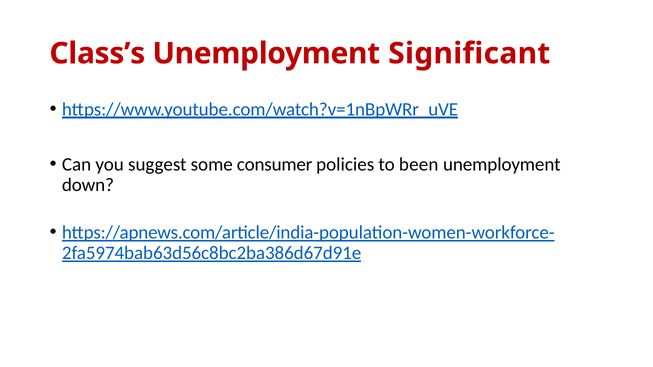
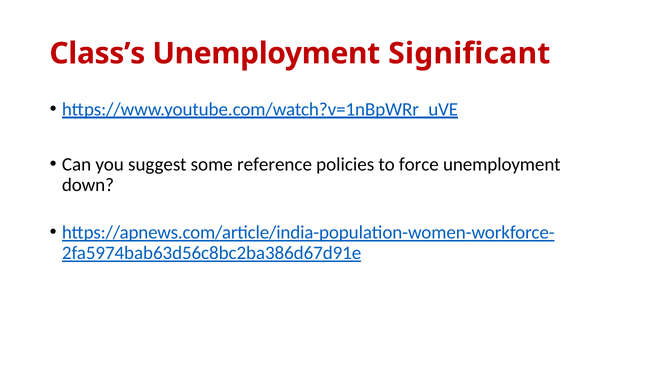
consumer: consumer -> reference (275, 165)
been: been -> force (419, 165)
